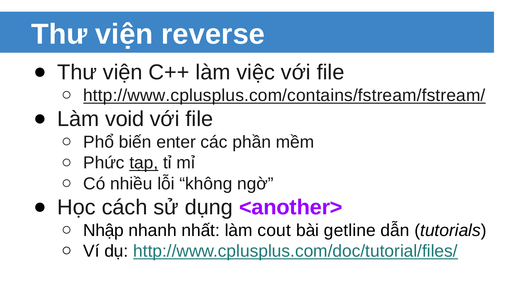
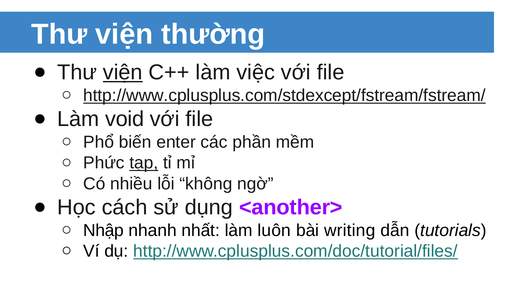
reverse: reverse -> thường (213, 34)
viện underline: none -> present (123, 73)
http://www.cplusplus.com/contains/fstream/fstream/: http://www.cplusplus.com/contains/fstream/fstream/ -> http://www.cplusplus.com/stdexcept/fstream/fstream/ (284, 96)
cout: cout -> luôn (274, 231)
getline: getline -> writing (350, 231)
